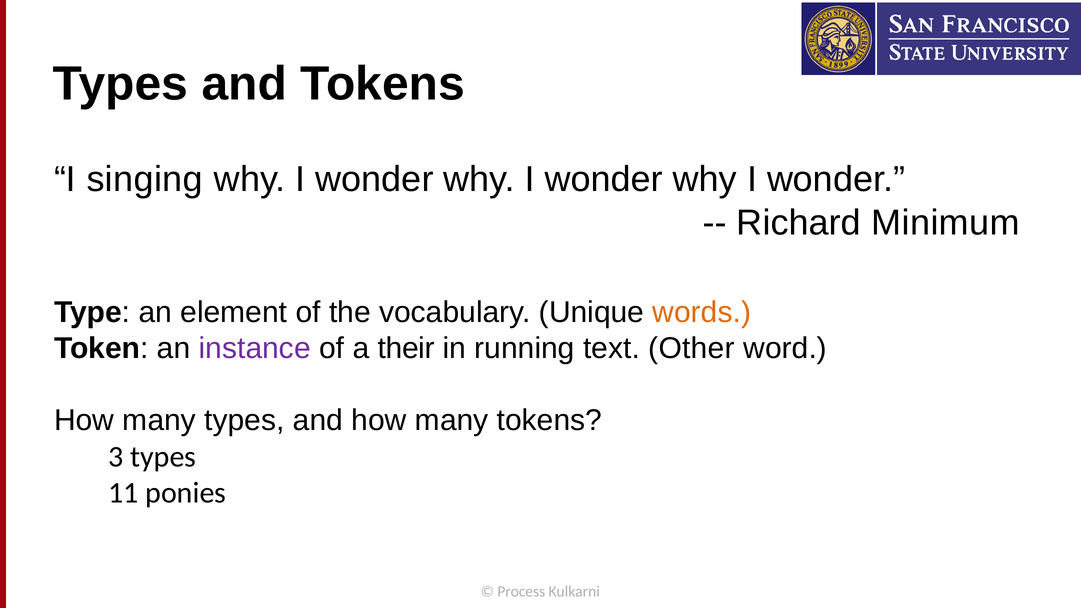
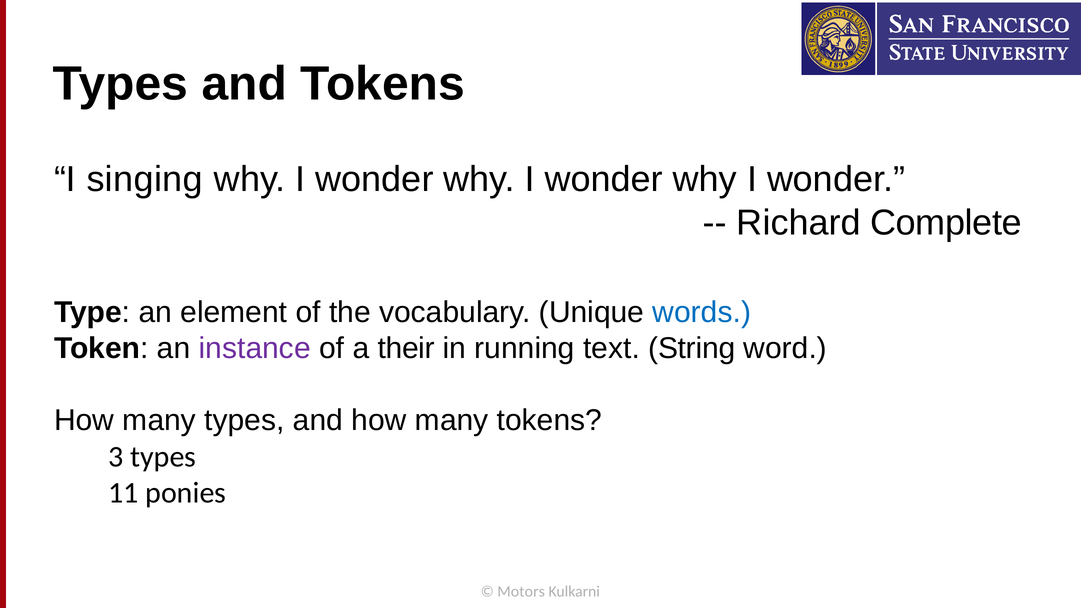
Minimum: Minimum -> Complete (946, 223)
words colour: orange -> blue (702, 312)
Other: Other -> String (692, 349)
Process: Process -> Motors (521, 592)
